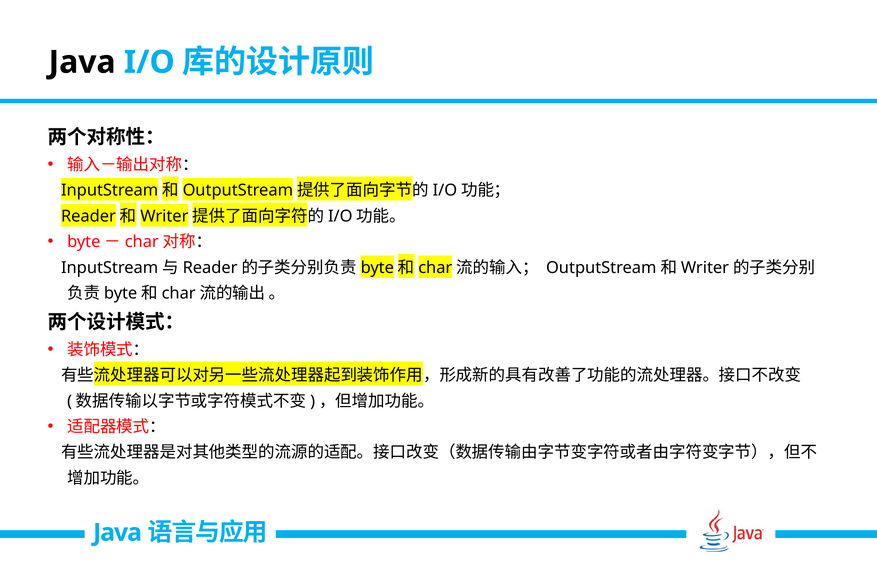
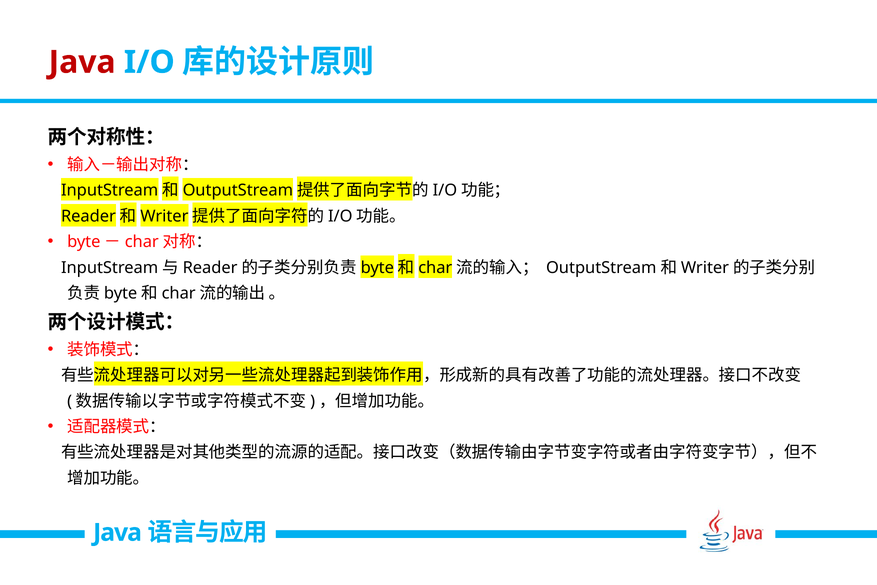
Java colour: black -> red (82, 62)
